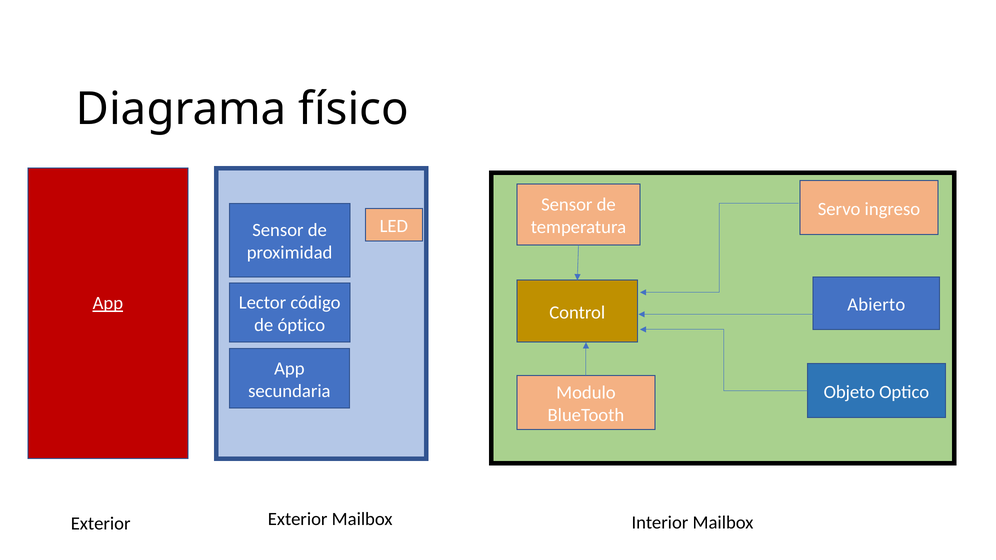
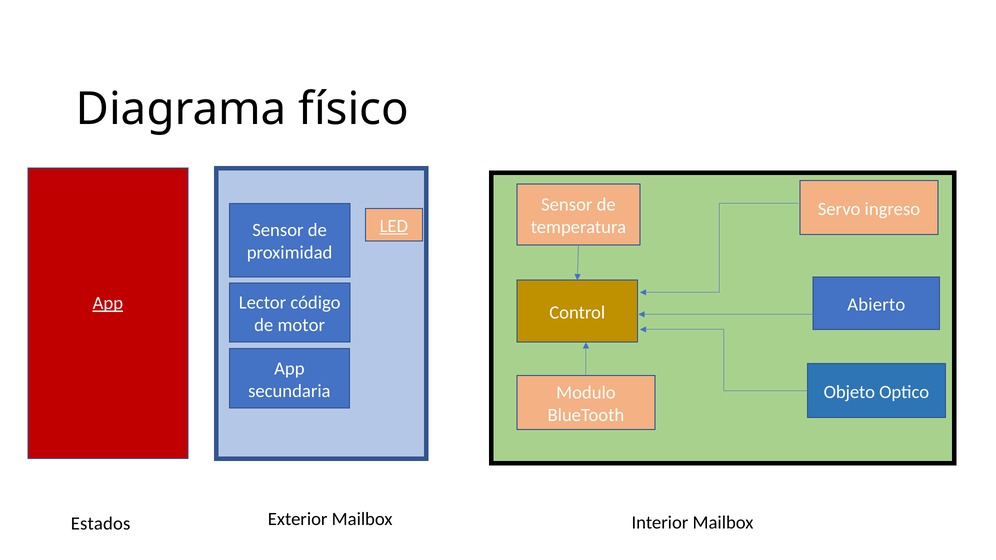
LED underline: none -> present (394, 226)
óptico: óptico -> motor (301, 325)
Exterior: Exterior -> Estados (101, 524)
